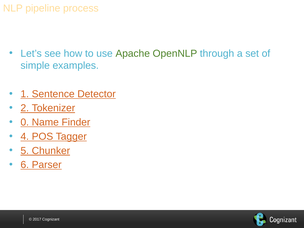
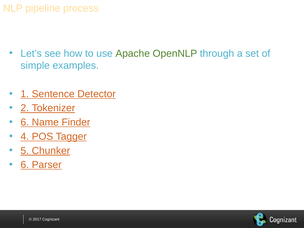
0: 0 -> 6 (25, 122)
